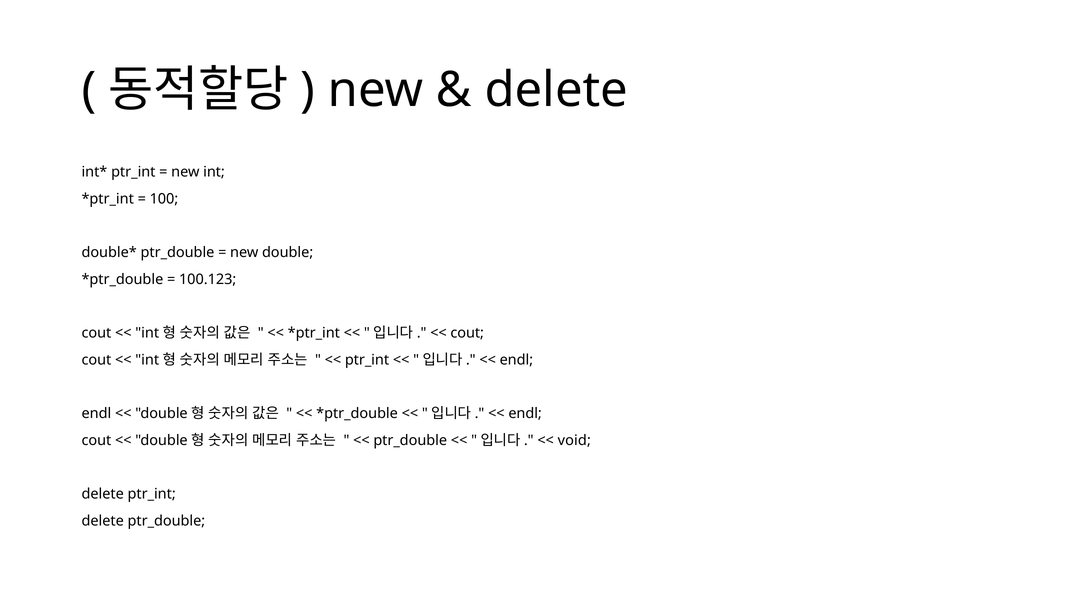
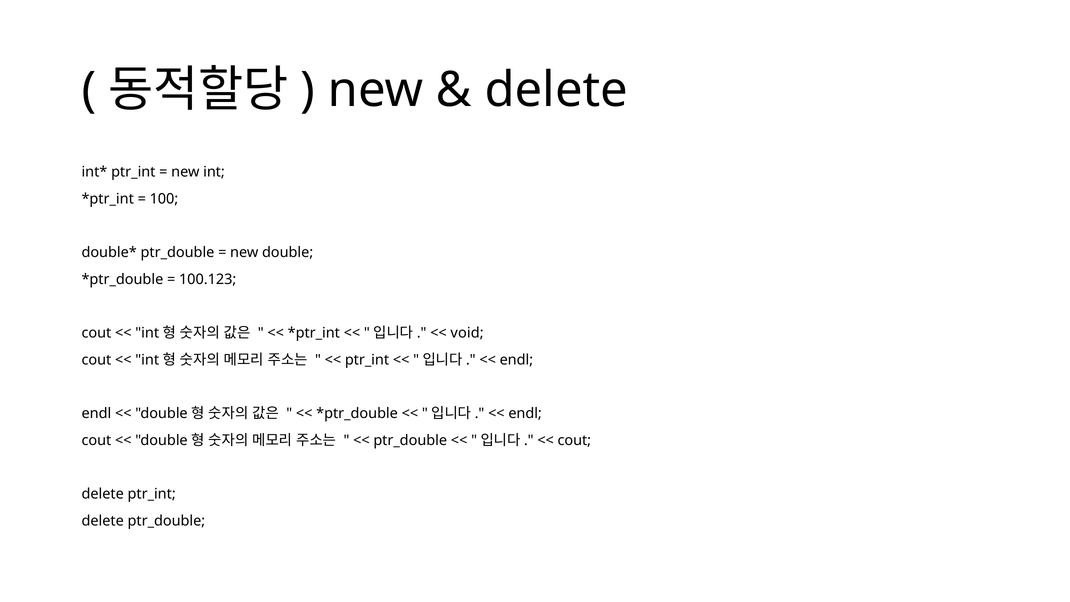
cout: cout -> void (467, 333)
void: void -> cout (574, 440)
